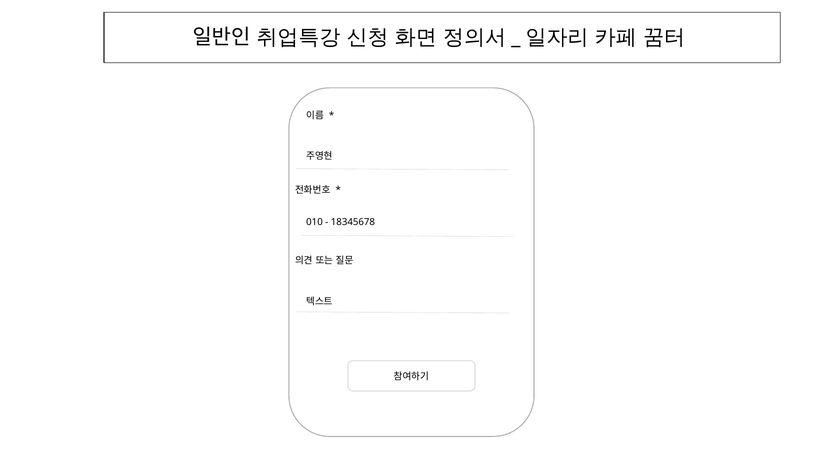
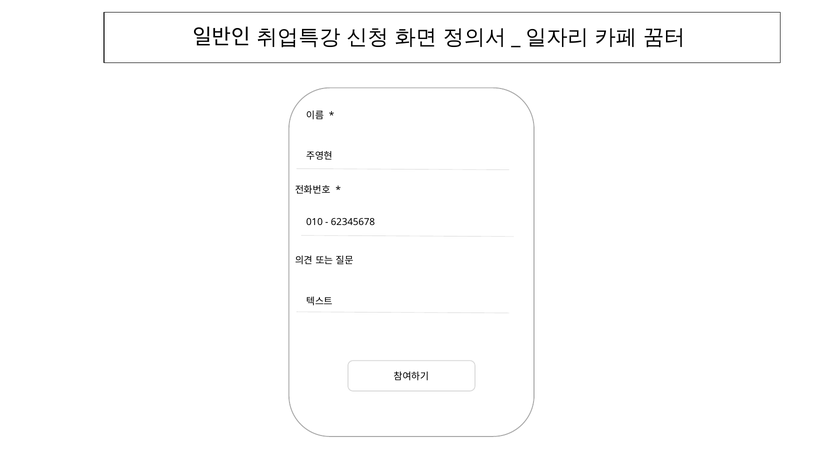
18345678: 18345678 -> 62345678 (353, 222)
